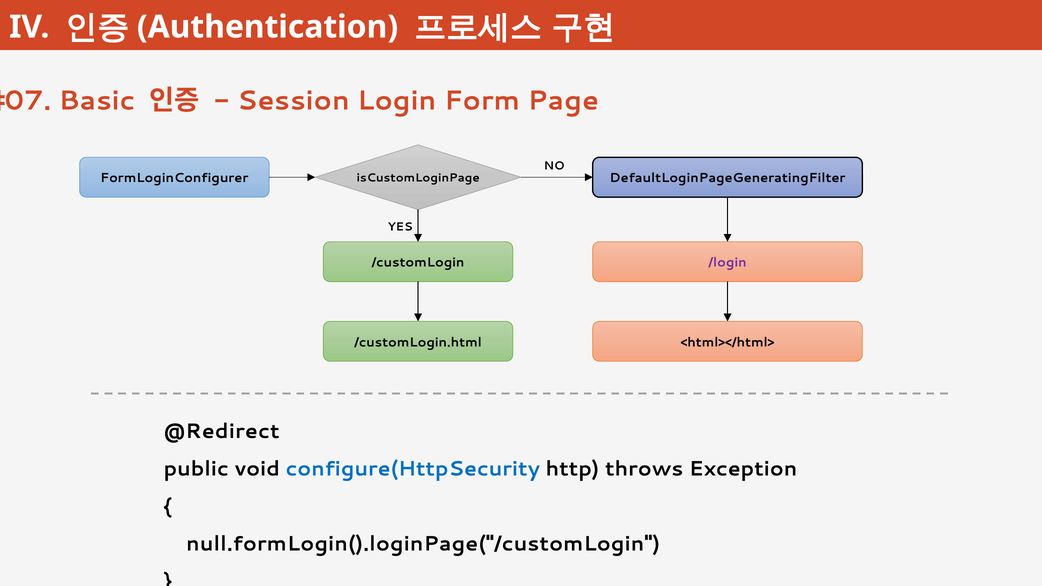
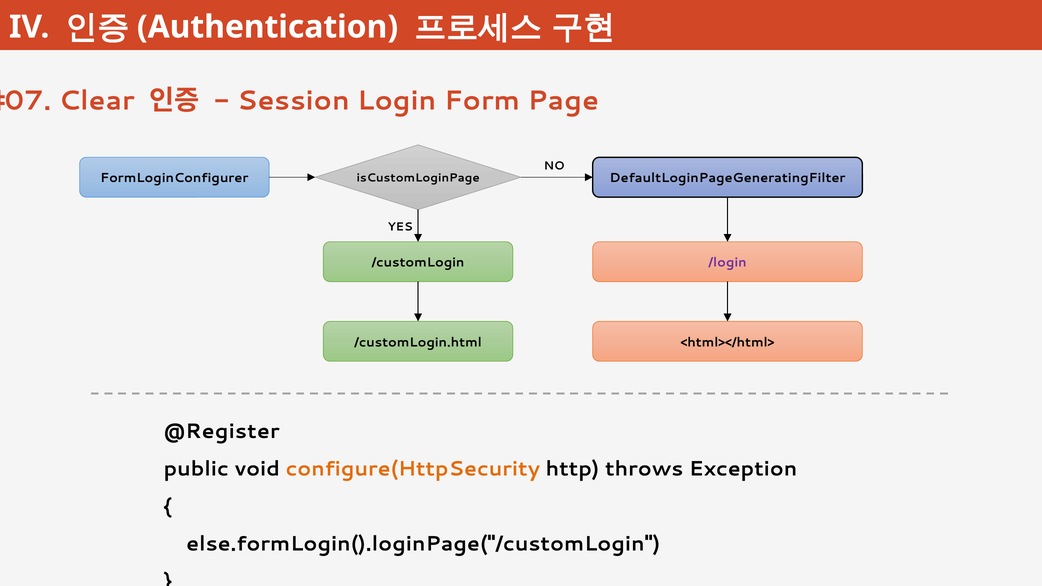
Basic: Basic -> Clear (97, 101)
@Redirect: @Redirect -> @Register (222, 431)
configure(HttpSecurity colour: blue -> orange (413, 469)
null.formLogin().loginPage("/customLogin: null.formLogin().loginPage("/customLogin -> else.formLogin().loginPage("/customLogin (423, 544)
